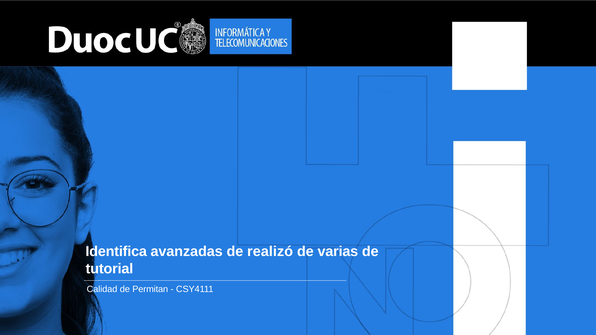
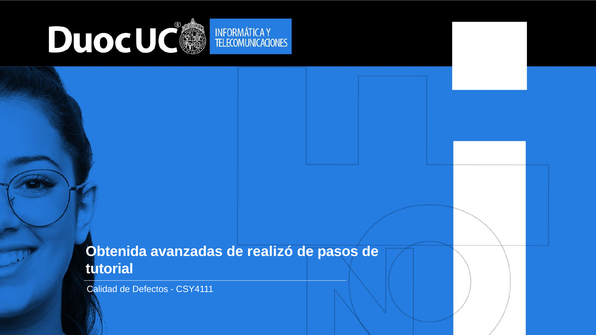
Identifica: Identifica -> Obtenida (116, 252)
varias: varias -> pasos (338, 252)
Permitan: Permitan -> Defectos (150, 289)
